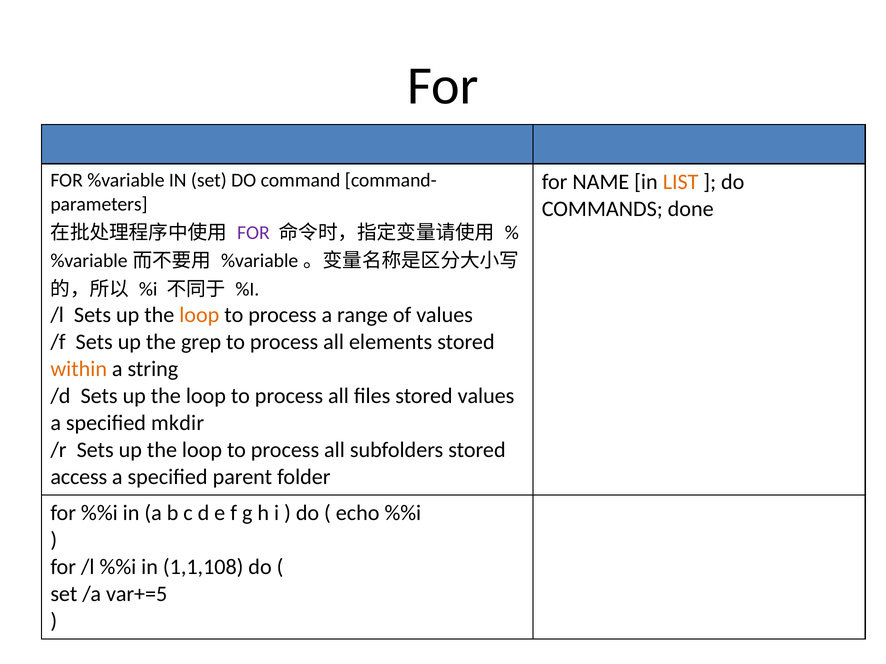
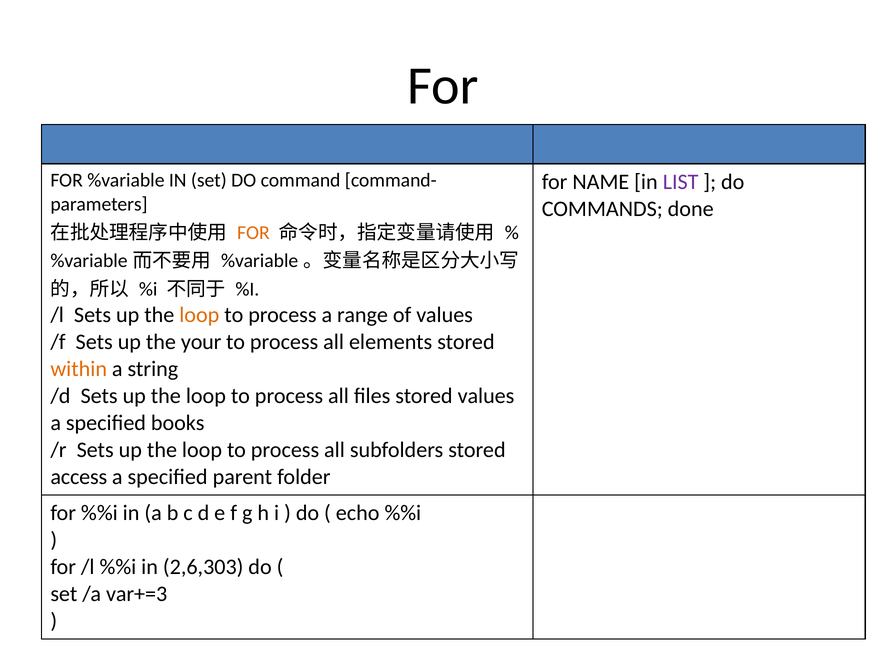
LIST colour: orange -> purple (681, 182)
FOR colour: purple -> orange (253, 233)
grep: grep -> your (201, 342)
mkdir: mkdir -> books (178, 423)
1,1,108: 1,1,108 -> 2,6,303 (203, 568)
var+=5: var+=5 -> var+=3 (137, 595)
